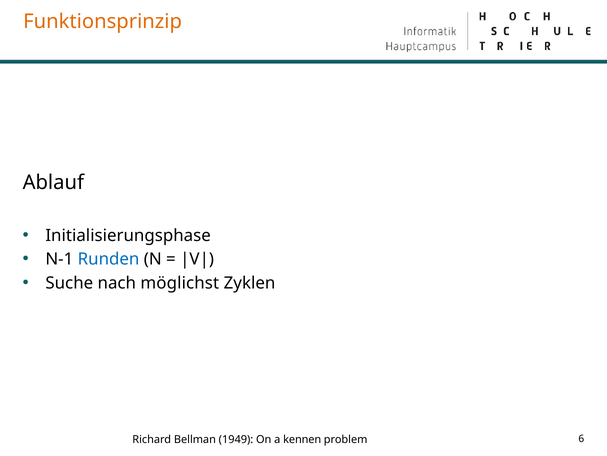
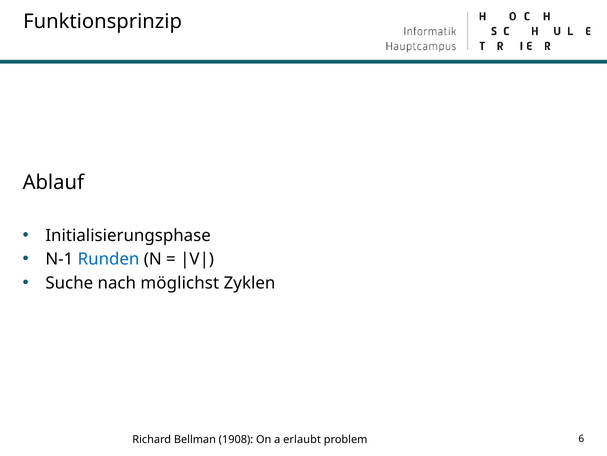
Funktionsprinzip colour: orange -> black (103, 22)
1949: 1949 -> 1908 (236, 439)
kennen: kennen -> erlaubt (302, 439)
